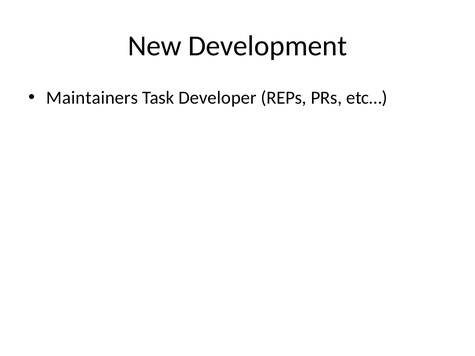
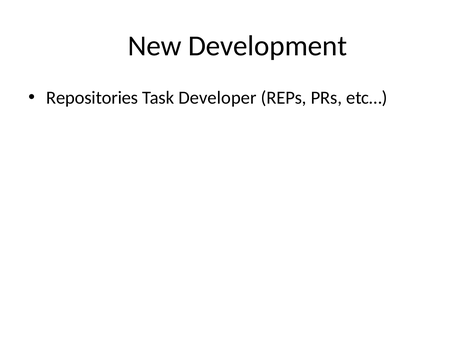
Maintainers: Maintainers -> Repositories (92, 98)
